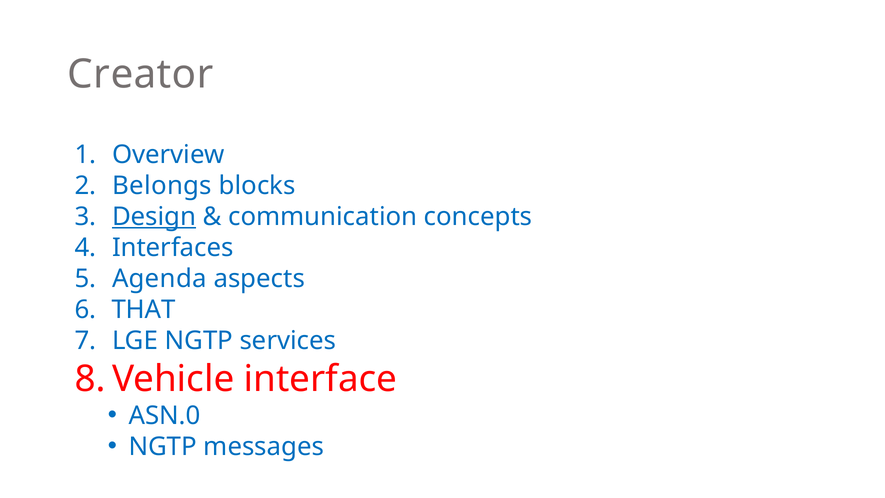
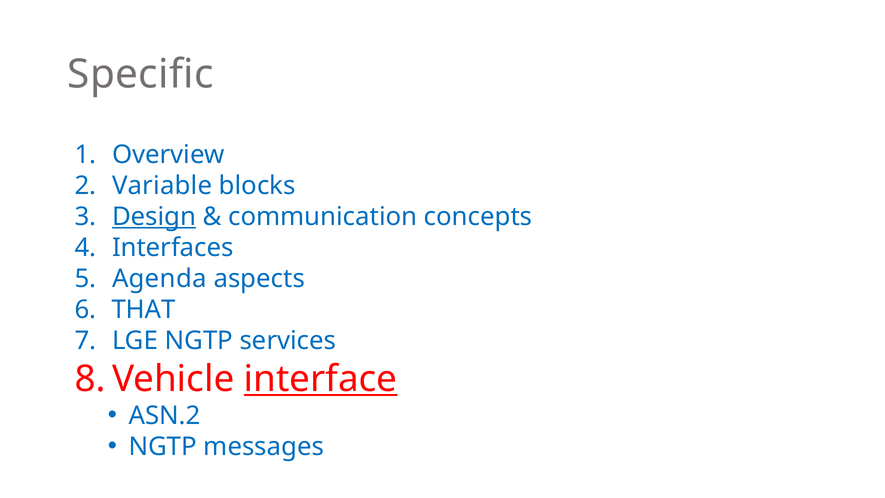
Creator: Creator -> Specific (141, 74)
Belongs: Belongs -> Variable (162, 186)
interface underline: none -> present (321, 379)
ASN.0: ASN.0 -> ASN.2 (165, 416)
